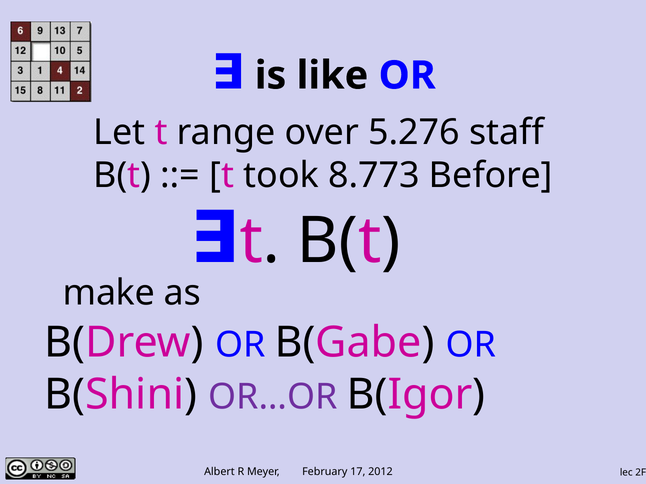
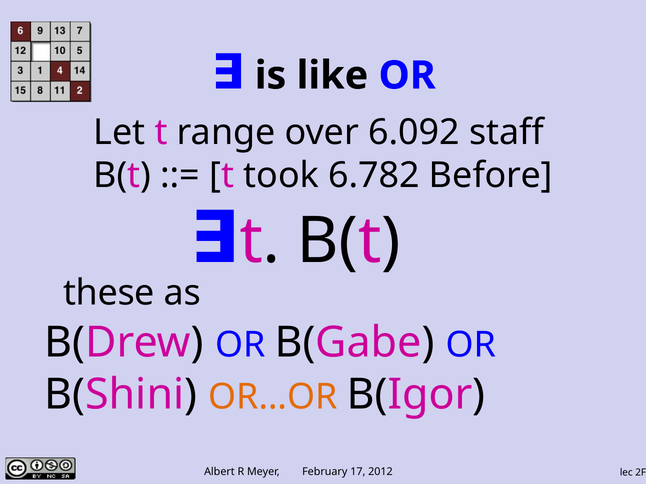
5.276: 5.276 -> 6.092 (414, 133)
8.773: 8.773 -> 6.782 (374, 176)
make: make -> these (109, 293)
OR…OR colour: purple -> orange (273, 397)
